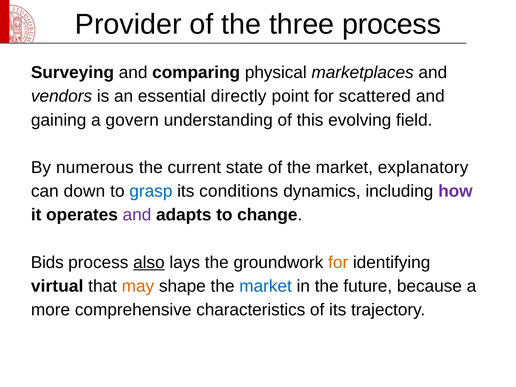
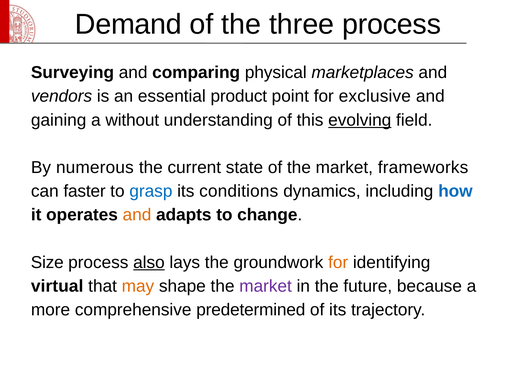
Provider: Provider -> Demand (128, 24)
directly: directly -> product (239, 96)
scattered: scattered -> exclusive (375, 96)
govern: govern -> without (132, 120)
evolving underline: none -> present (360, 120)
explanatory: explanatory -> frameworks (423, 167)
down: down -> faster (85, 191)
how colour: purple -> blue (455, 191)
and colour: purple -> orange (137, 215)
Bids: Bids -> Size (47, 262)
market colour: blue -> purple (266, 286)
characteristics: characteristics -> predetermined (251, 310)
